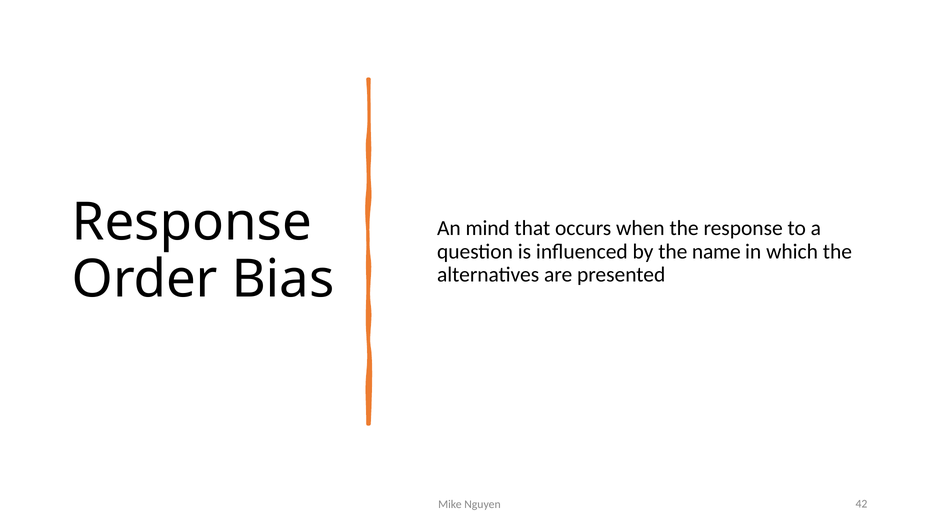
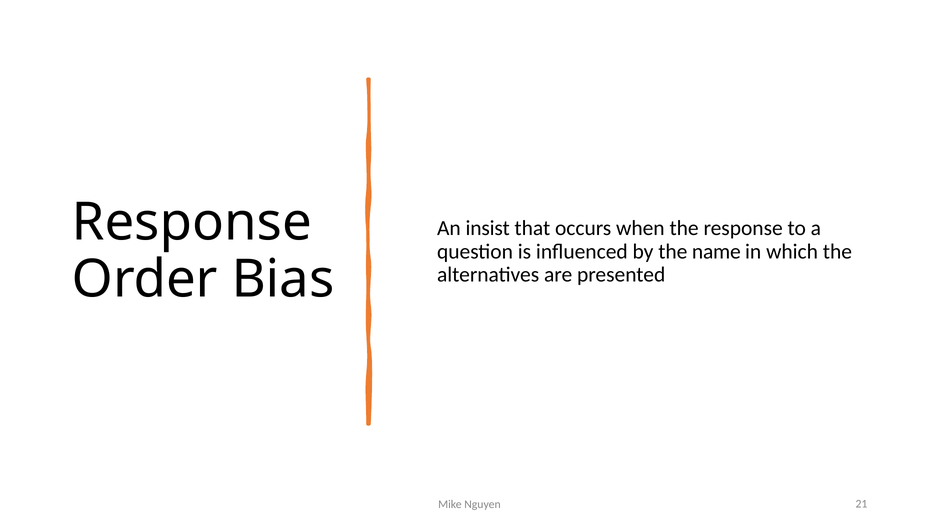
mind: mind -> insist (488, 228)
42: 42 -> 21 (861, 504)
